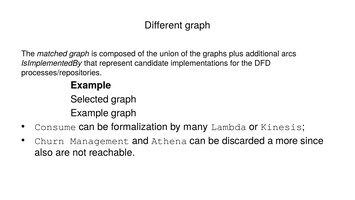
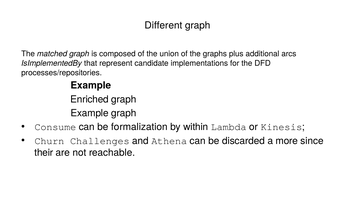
Selected: Selected -> Enriched (90, 99)
many: many -> within (196, 127)
Management: Management -> Challenges (100, 141)
also: also -> their (44, 152)
